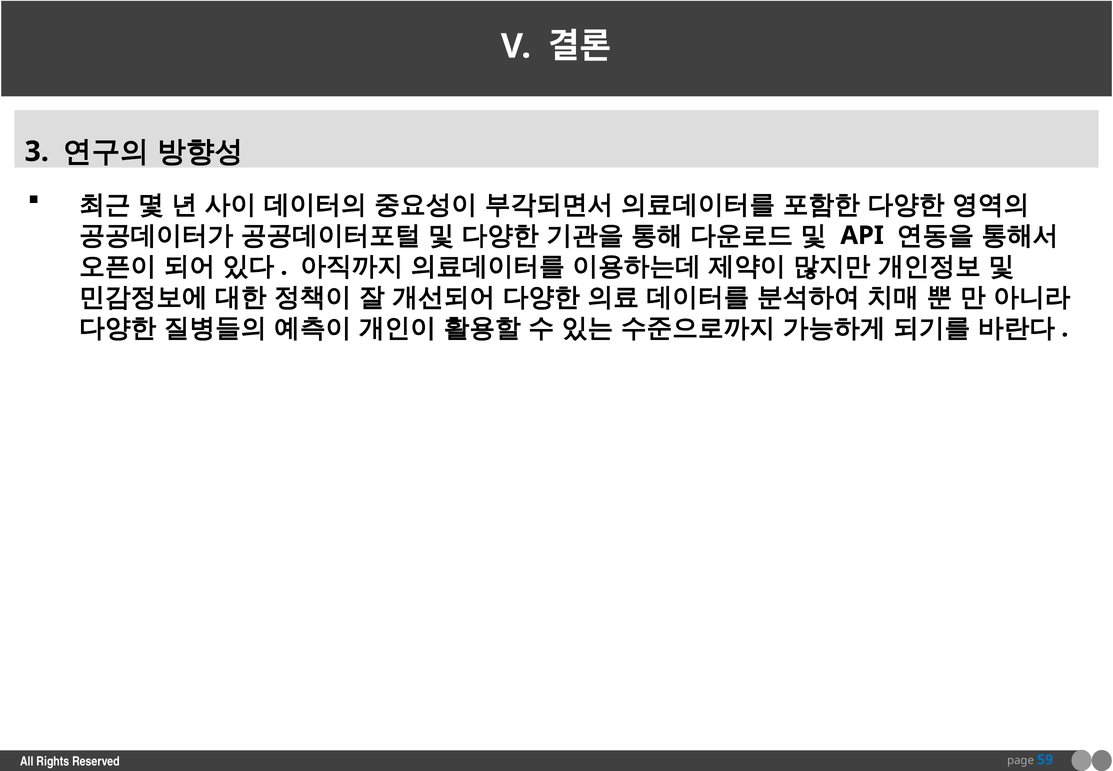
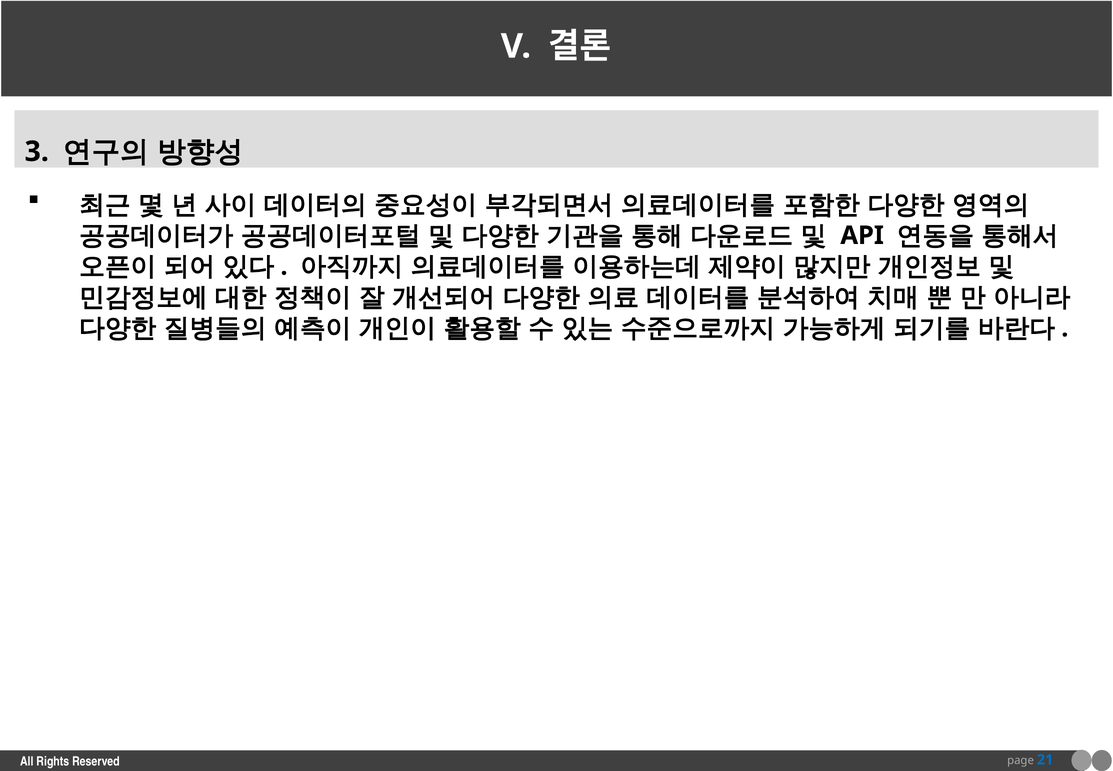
59: 59 -> 21 (1045, 759)
